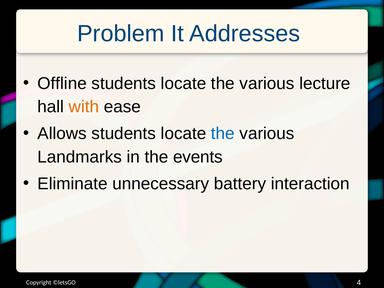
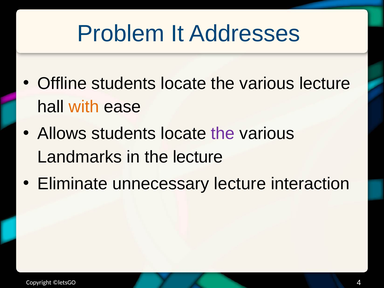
the colour: blue -> purple (223, 134)
the events: events -> lecture (198, 157)
unnecessary battery: battery -> lecture (240, 184)
